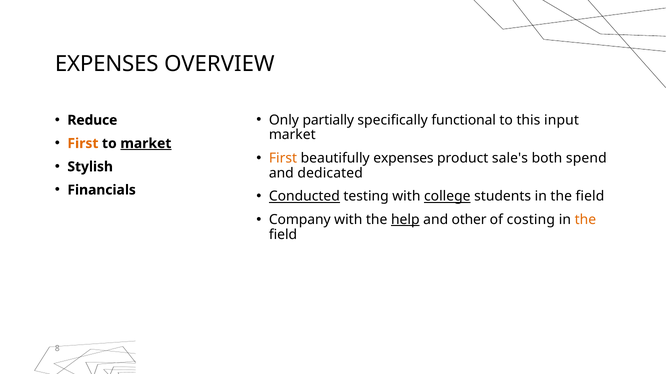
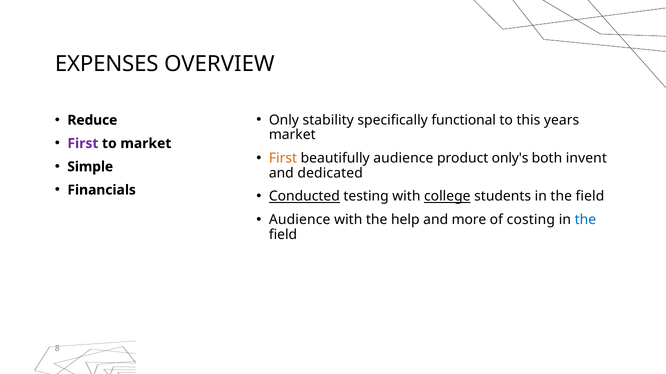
partially: partially -> stability (328, 120)
input: input -> years (562, 120)
First colour: orange -> purple (83, 144)
market underline: present -> none (146, 144)
beautifully expenses: expenses -> audience (403, 158)
sale's: sale's -> only's (510, 158)
spend: spend -> invent (586, 158)
Stylish: Stylish -> Simple (90, 167)
Company: Company -> Audience (300, 220)
help underline: present -> none (405, 220)
other: other -> more (469, 220)
the colour: orange -> blue (585, 220)
